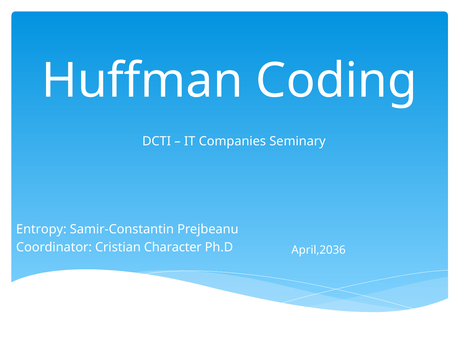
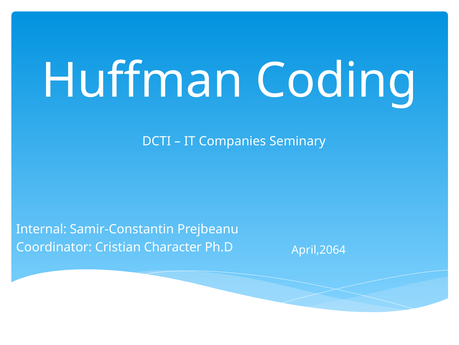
Entropy: Entropy -> Internal (41, 229)
April,2036: April,2036 -> April,2064 (319, 249)
